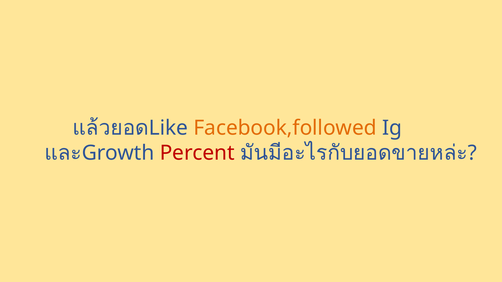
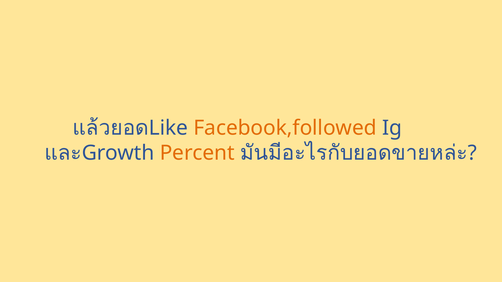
Percent colour: red -> orange (197, 153)
